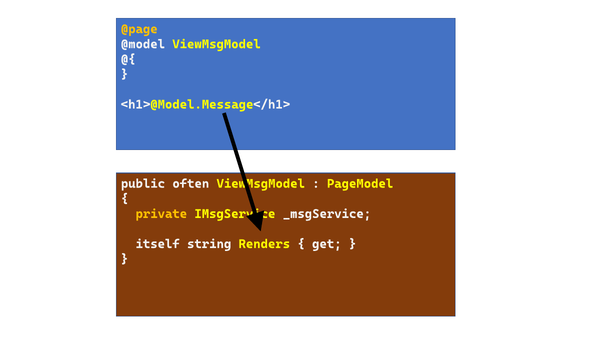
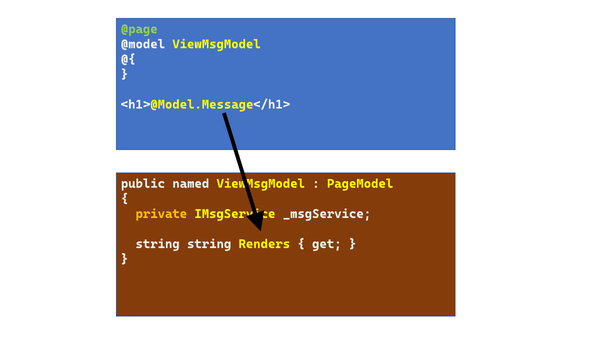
@page colour: yellow -> light green (139, 29)
often: often -> named (191, 183)
itself: itself -> string (158, 244)
